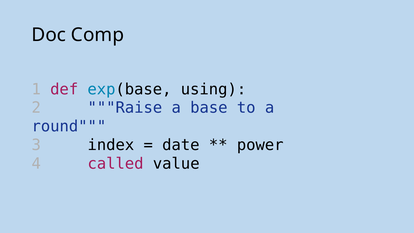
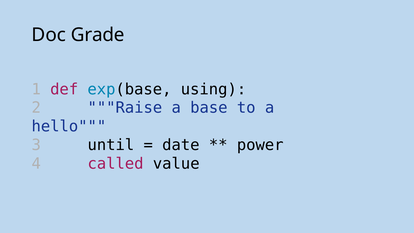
Comp: Comp -> Grade (98, 35)
round: round -> hello (69, 126)
index: index -> until (111, 145)
